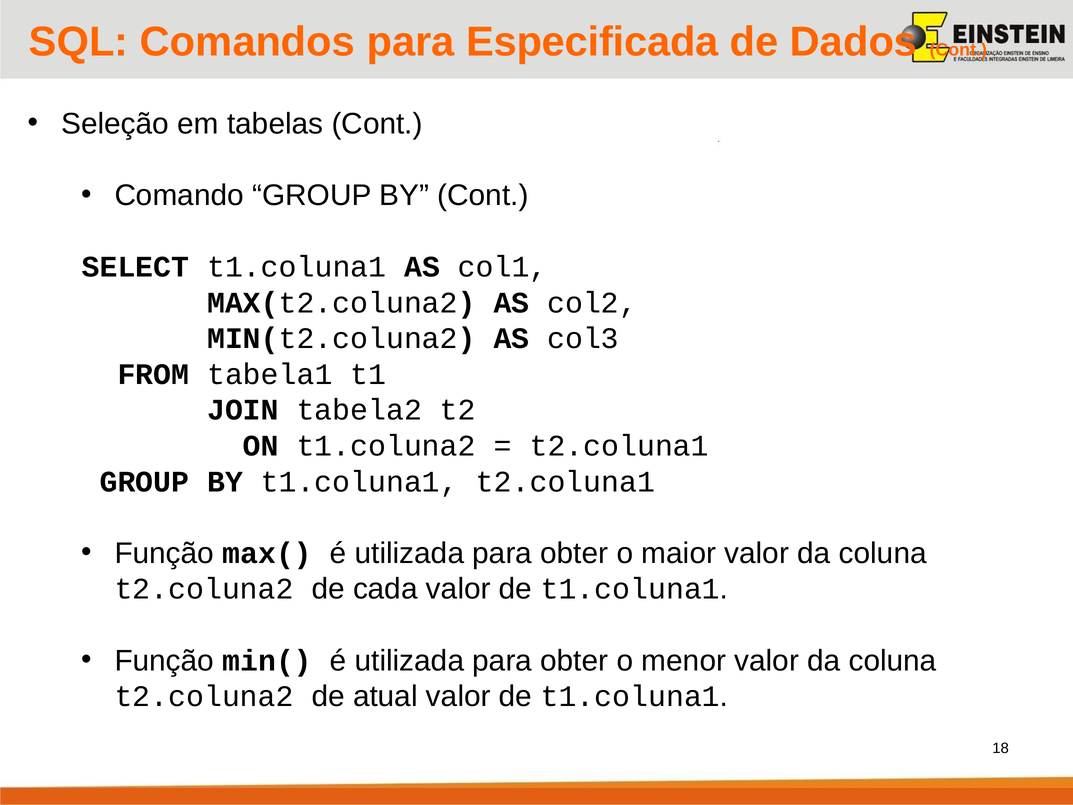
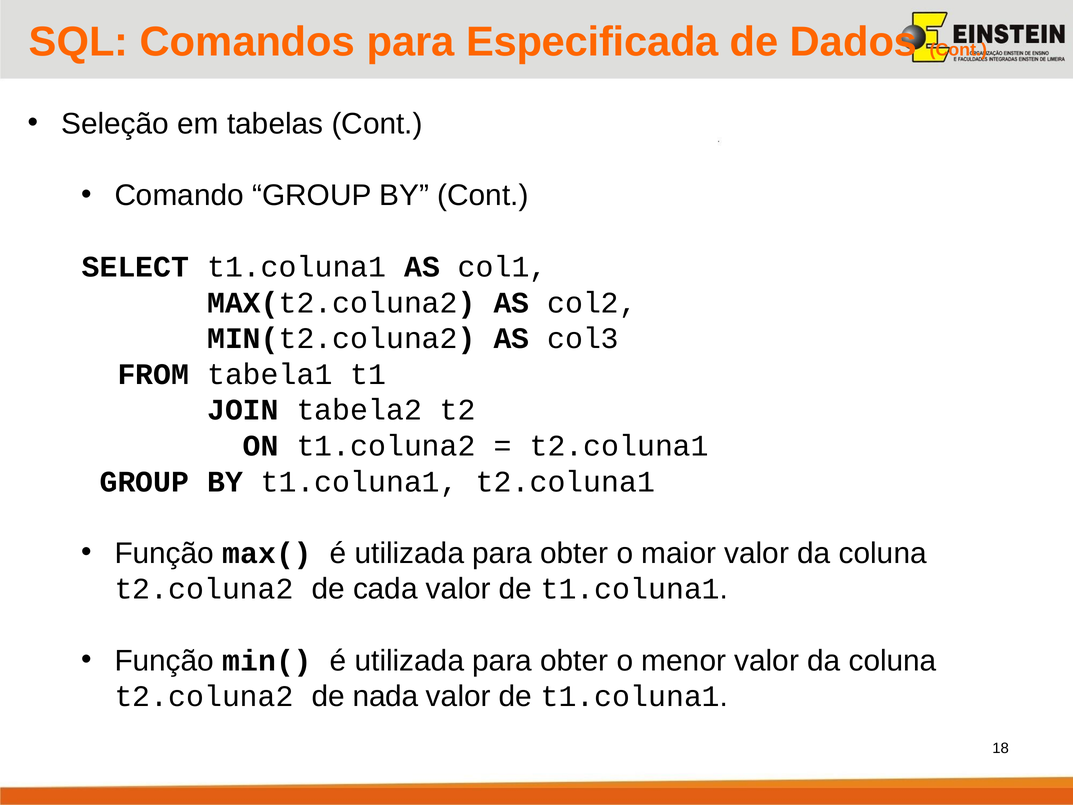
atual: atual -> nada (385, 696)
